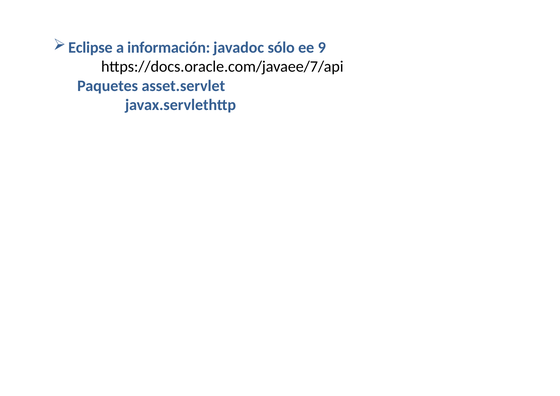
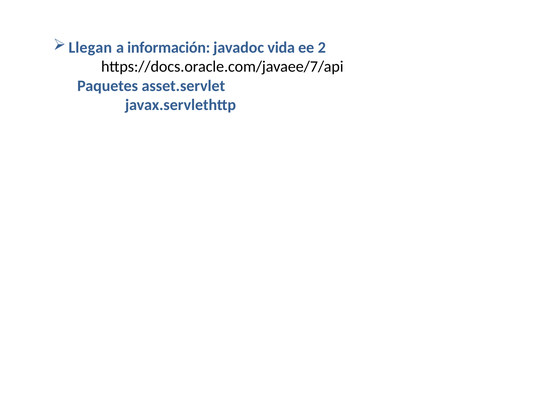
Eclipse: Eclipse -> Llegan (90, 47)
sólo: sólo -> vida (281, 47)
9: 9 -> 2 (322, 47)
